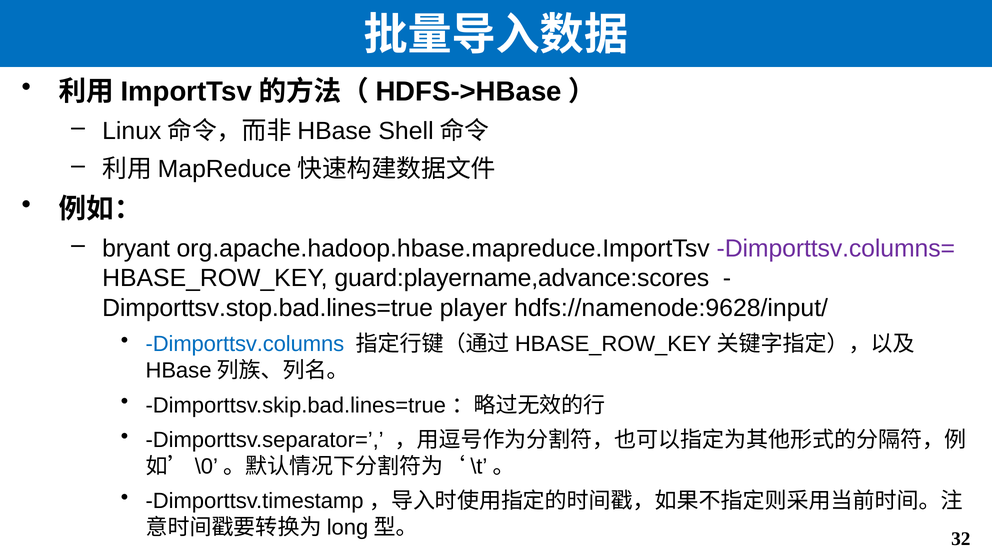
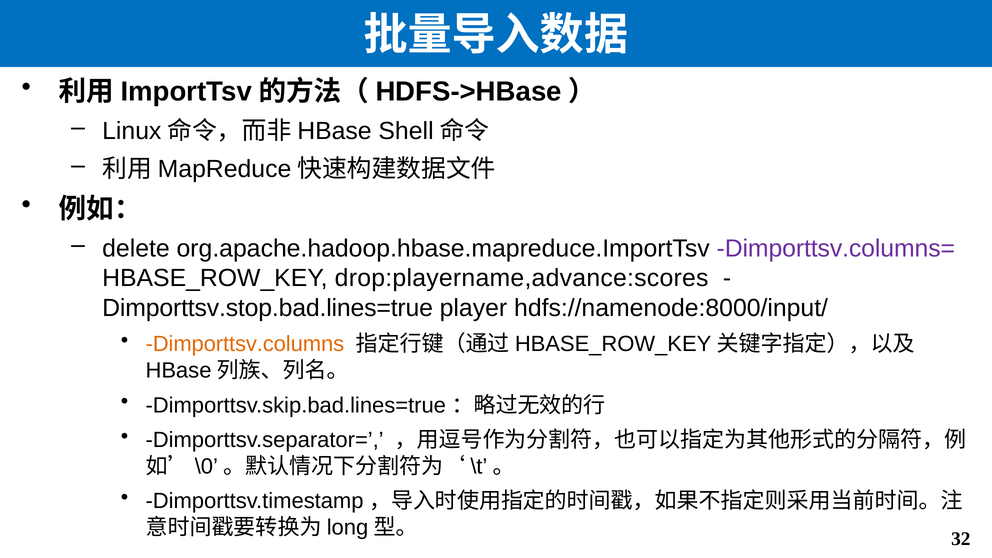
bryant: bryant -> delete (136, 248)
guard:playername,advance:scores: guard:playername,advance:scores -> drop:playername,advance:scores (522, 278)
hdfs://namenode:9628/input/: hdfs://namenode:9628/input/ -> hdfs://namenode:8000/input/ (671, 308)
Dimporttsv.columns colour: blue -> orange (245, 344)
